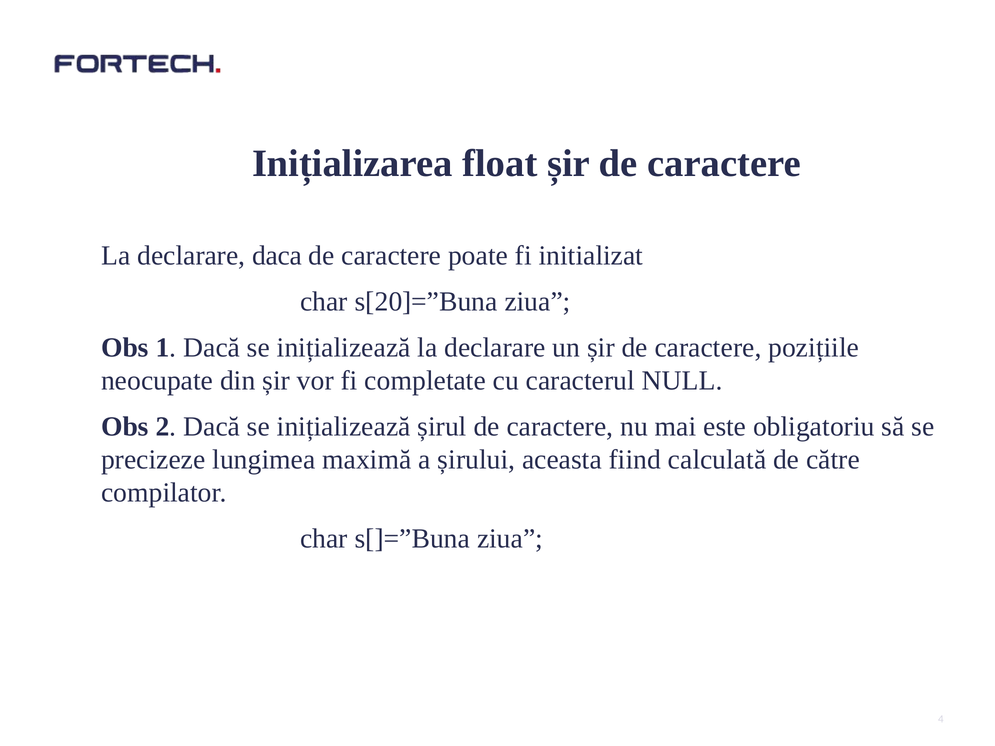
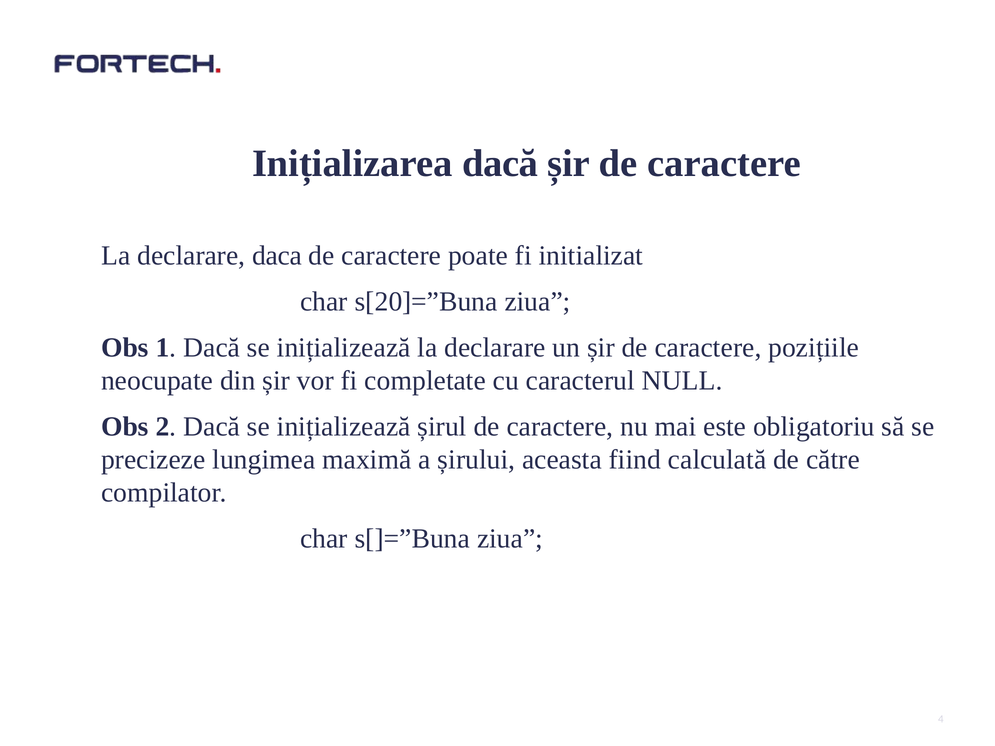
Inițializarea float: float -> dacă (500, 164)
